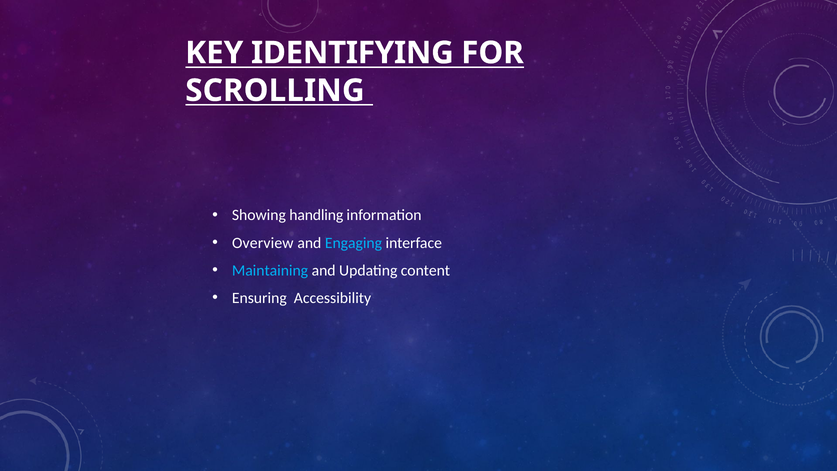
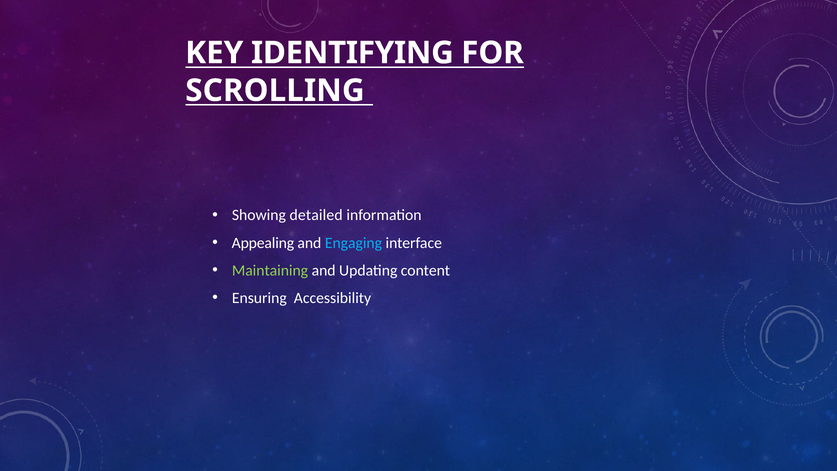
handling: handling -> detailed (316, 215)
Overview: Overview -> Appealing (263, 243)
Maintaining colour: light blue -> light green (270, 270)
